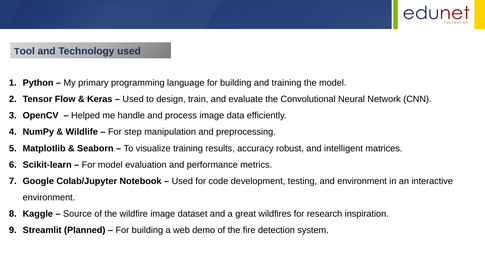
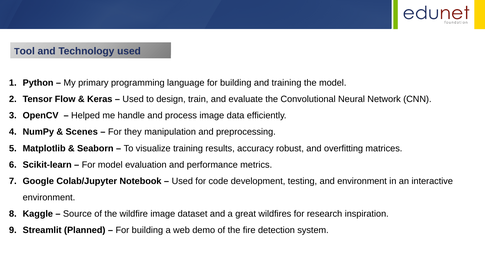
Wildlife: Wildlife -> Scenes (82, 132)
step: step -> they (133, 132)
intelligent: intelligent -> overfitting (344, 148)
